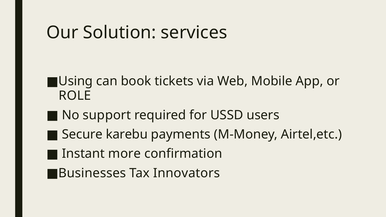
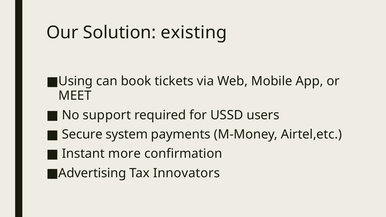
services: services -> existing (194, 32)
ROLE: ROLE -> MEET (75, 96)
karebu: karebu -> system (127, 134)
Businesses: Businesses -> Advertising (92, 173)
